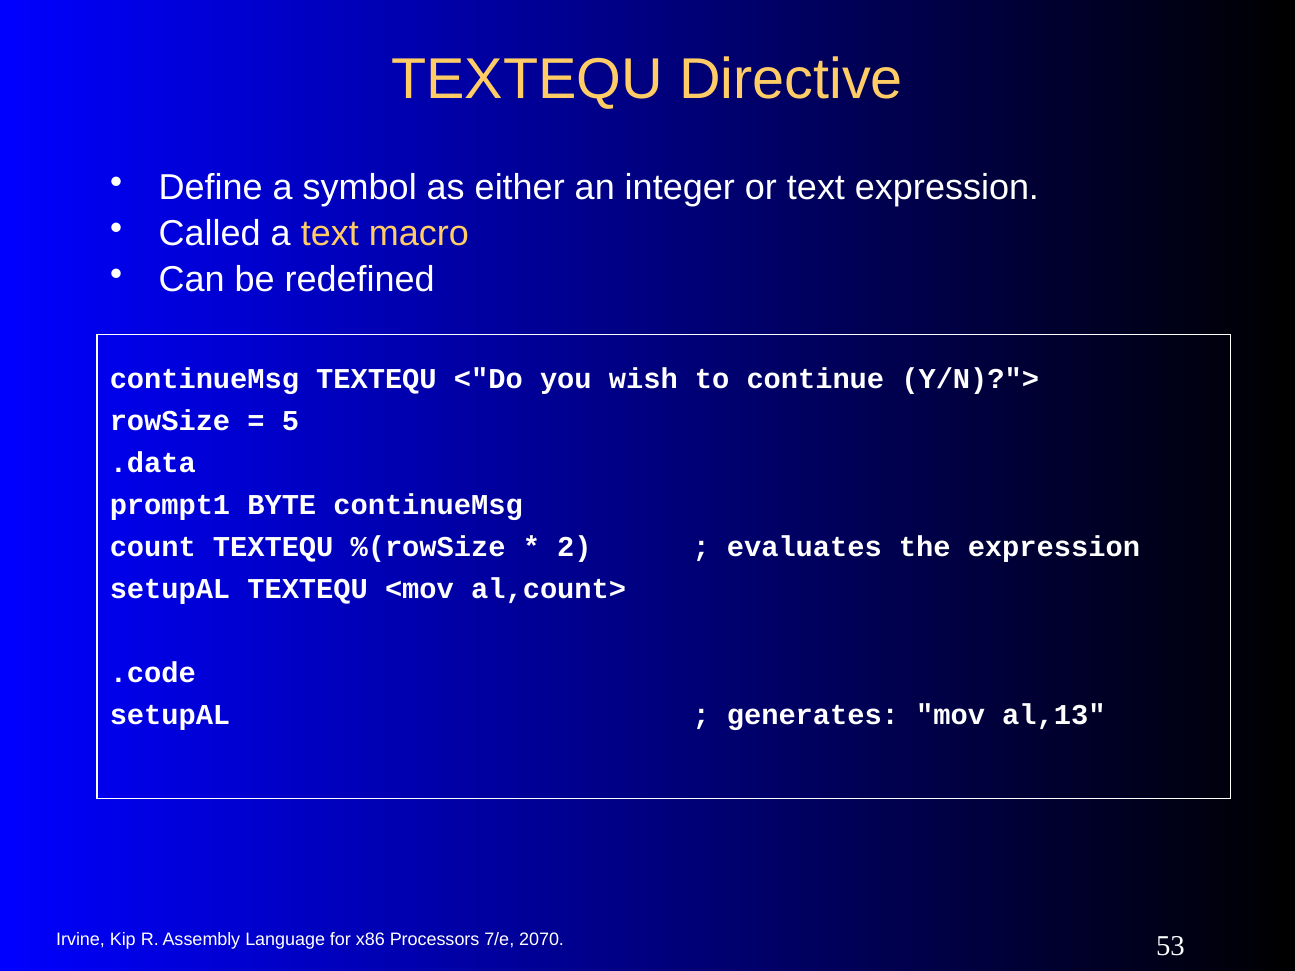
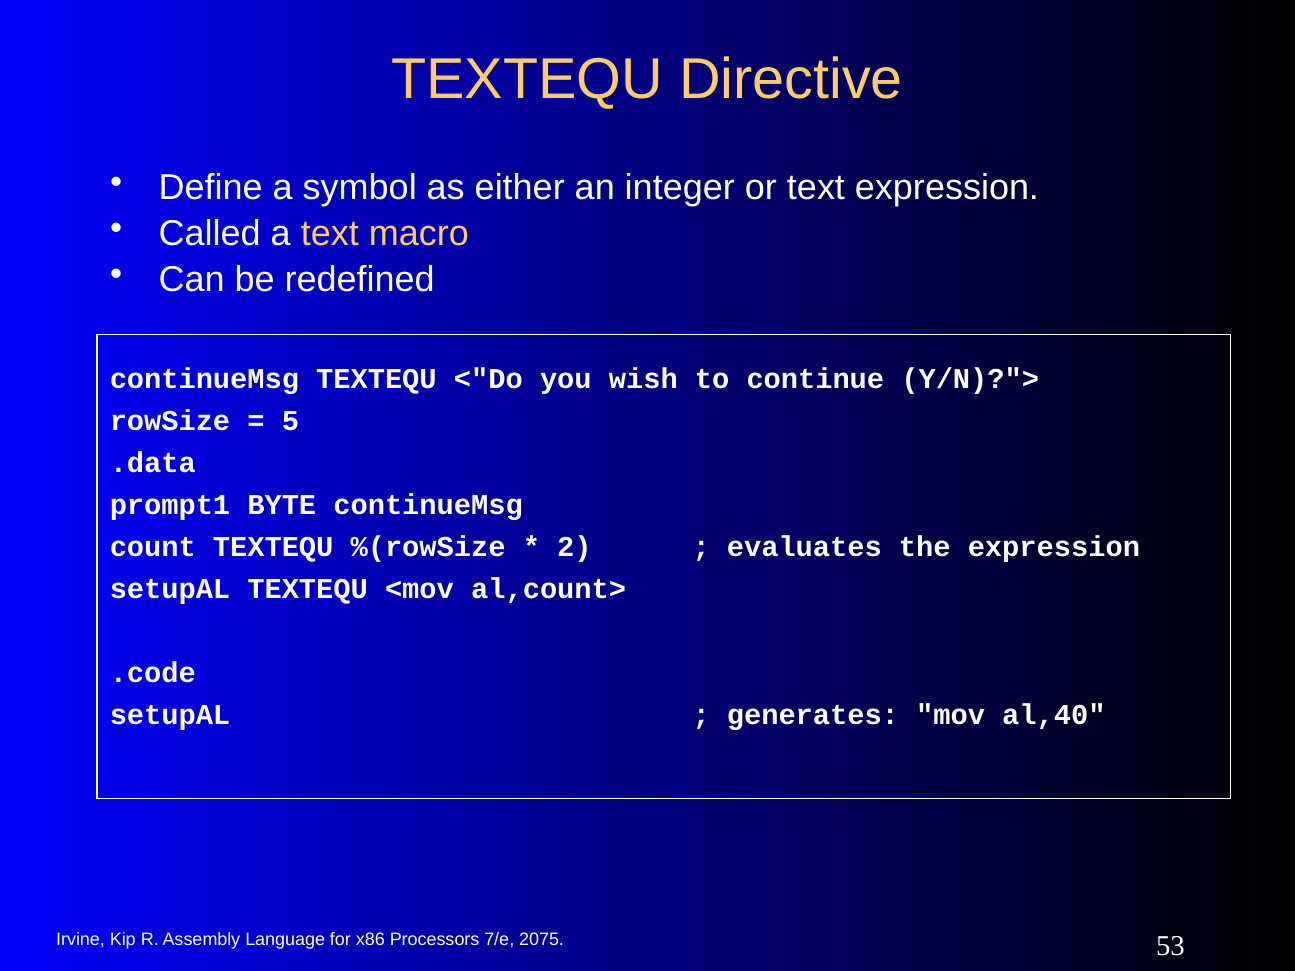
al,13: al,13 -> al,40 (1054, 716)
2070: 2070 -> 2075 (542, 940)
